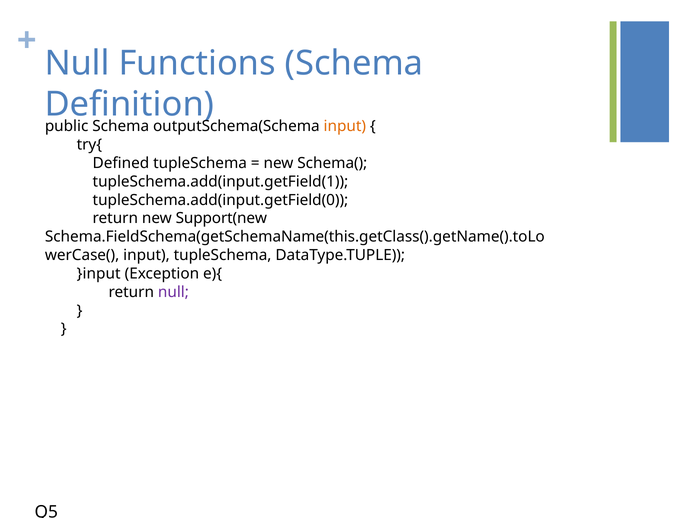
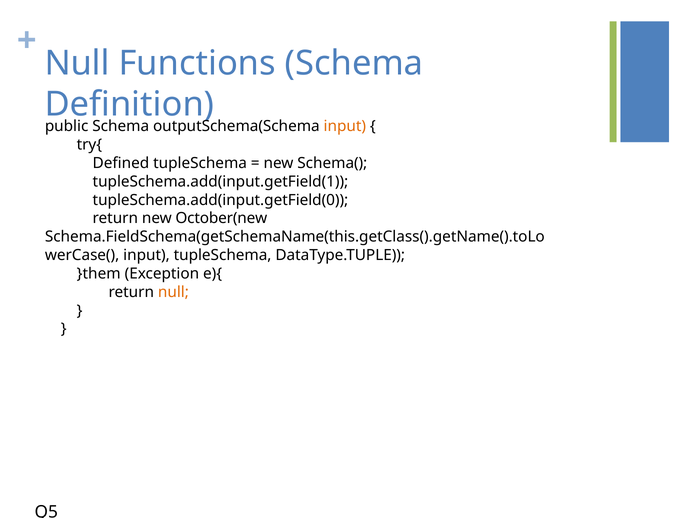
Support(new: Support(new -> October(new (221, 219)
}input: }input -> }them (99, 274)
null colour: purple -> orange (173, 292)
